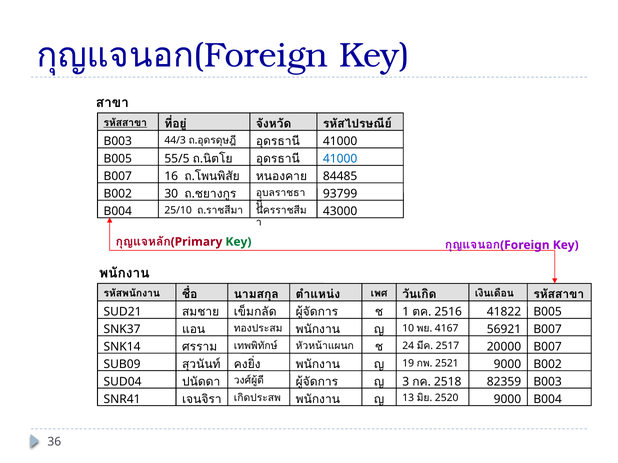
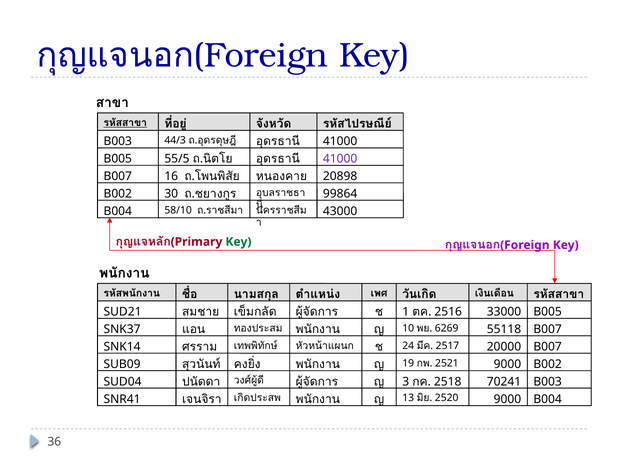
41000 colour: blue -> purple (340, 159)
84485: 84485 -> 20898 (340, 177)
93799: 93799 -> 99864 (340, 194)
25/10: 25/10 -> 58/10 (178, 210)
41822: 41822 -> 33000 (504, 312)
4167: 4167 -> 6269 (447, 329)
56921: 56921 -> 55118 (504, 330)
82359: 82359 -> 70241 (504, 382)
